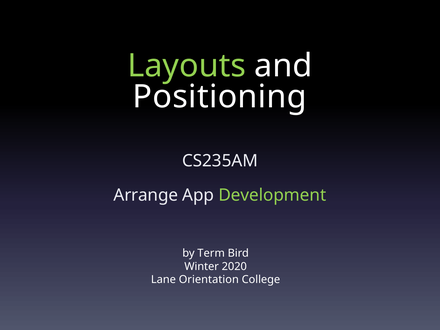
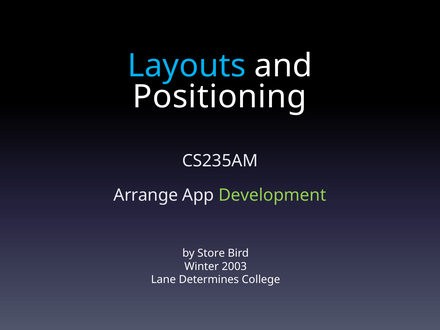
Layouts colour: light green -> light blue (187, 66)
Term: Term -> Store (211, 253)
2020: 2020 -> 2003 (234, 266)
Orientation: Orientation -> Determines (209, 280)
